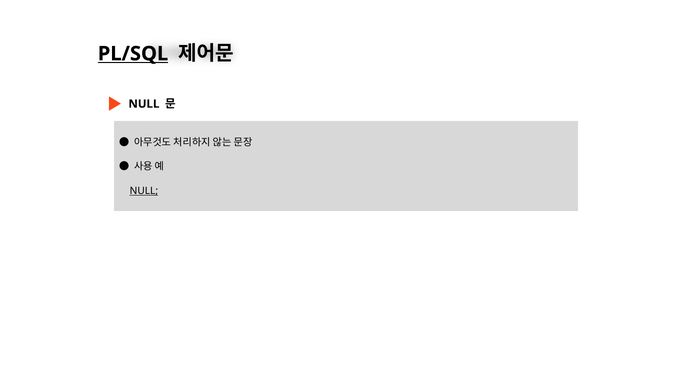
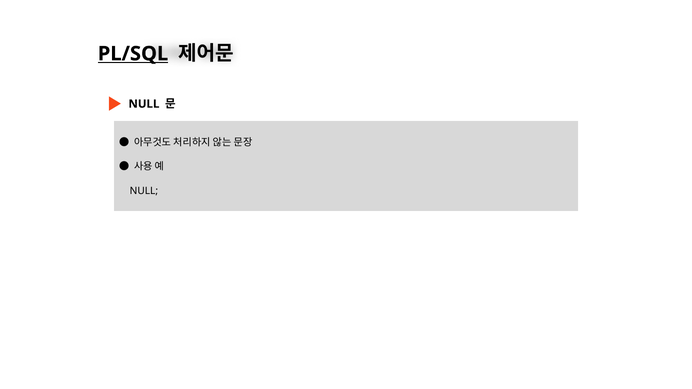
NULL underline: present -> none (144, 191)
